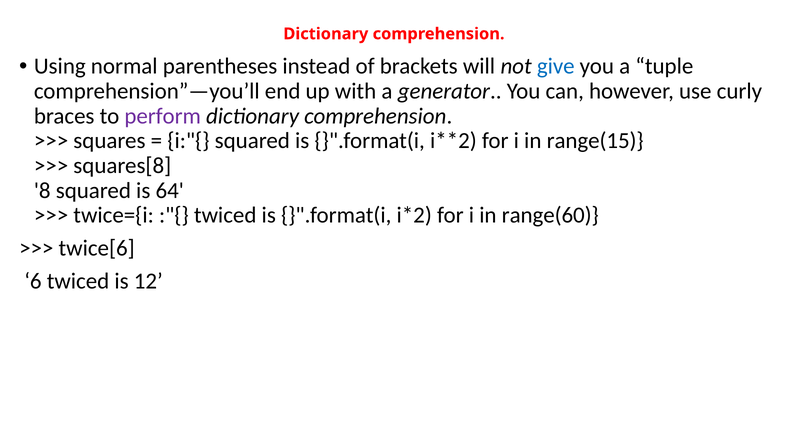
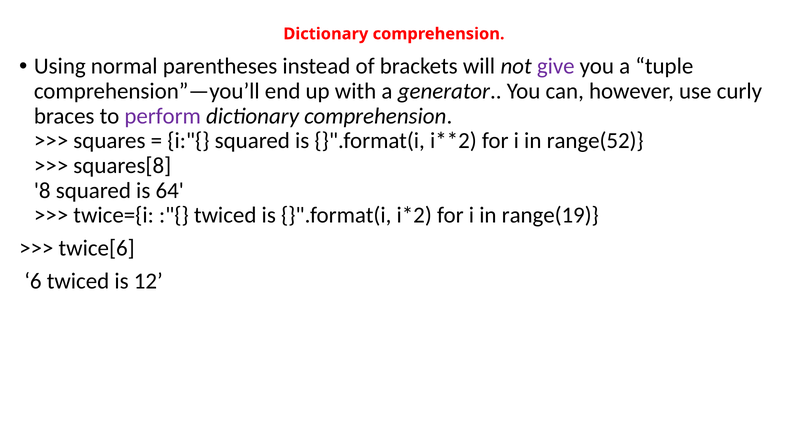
give colour: blue -> purple (556, 66)
range(15: range(15 -> range(52 (595, 141)
range(60: range(60 -> range(19 (550, 215)
